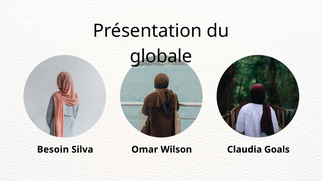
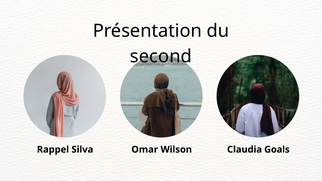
globale: globale -> second (161, 56)
Besoin: Besoin -> Rappel (53, 150)
